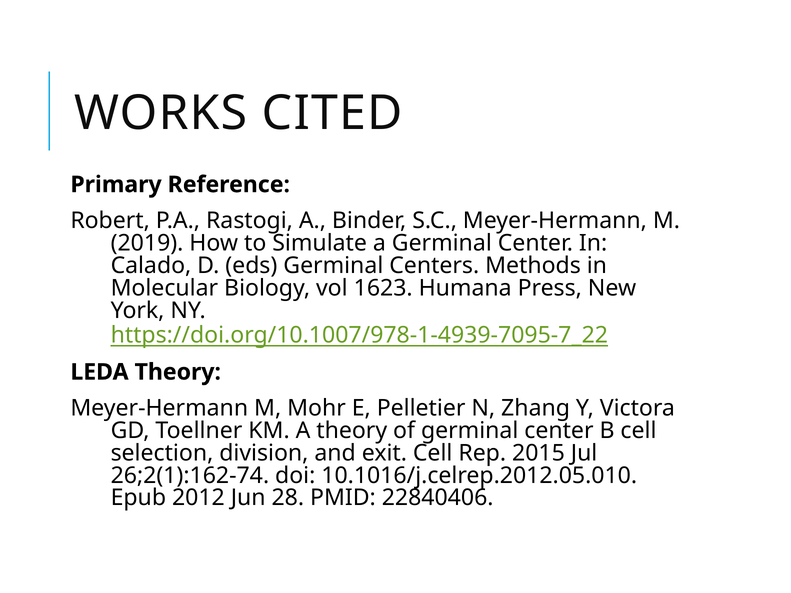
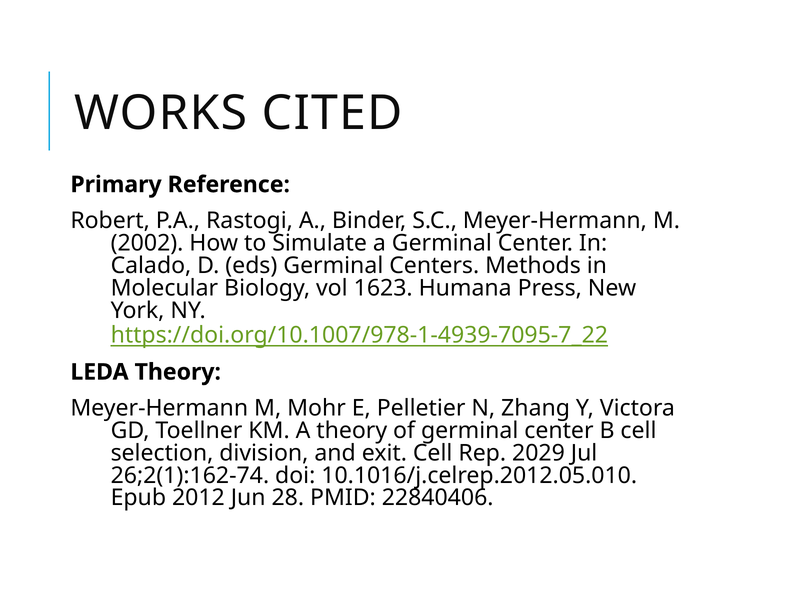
2019: 2019 -> 2002 (147, 243)
2015: 2015 -> 2029 (538, 453)
